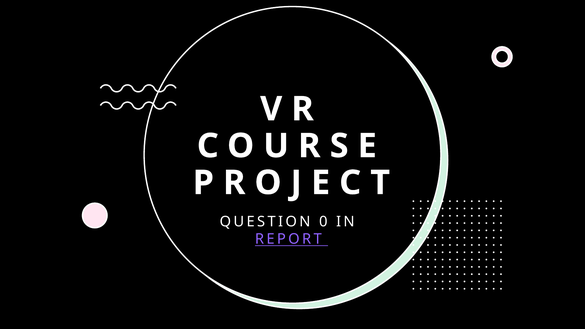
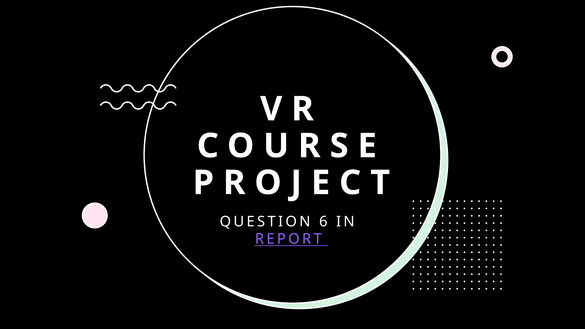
0: 0 -> 6 (323, 222)
